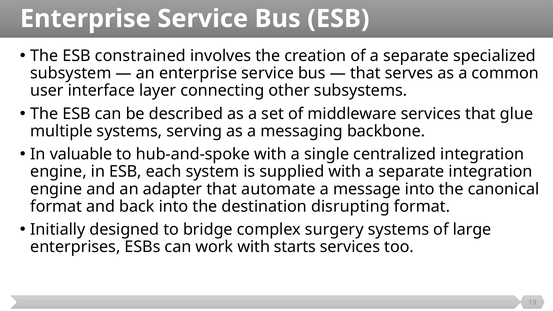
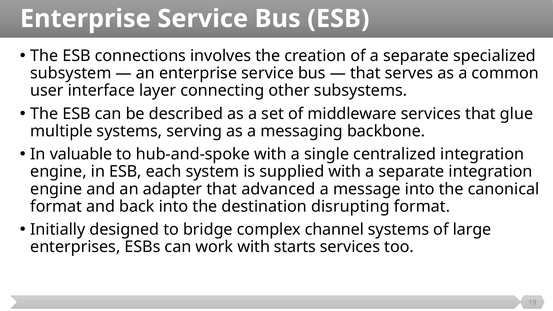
constrained: constrained -> connections (140, 56)
automate: automate -> advanced (278, 189)
surgery: surgery -> channel (334, 230)
